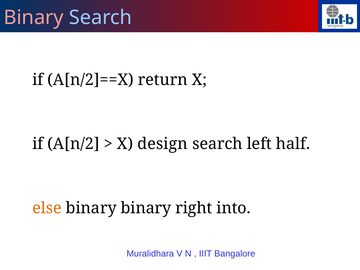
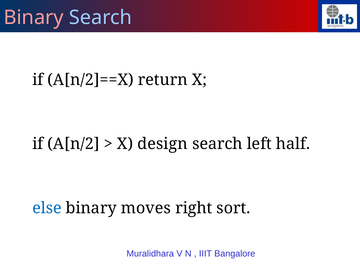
else colour: orange -> blue (47, 208)
binary binary: binary -> moves (146, 208)
into: into -> sort (233, 208)
